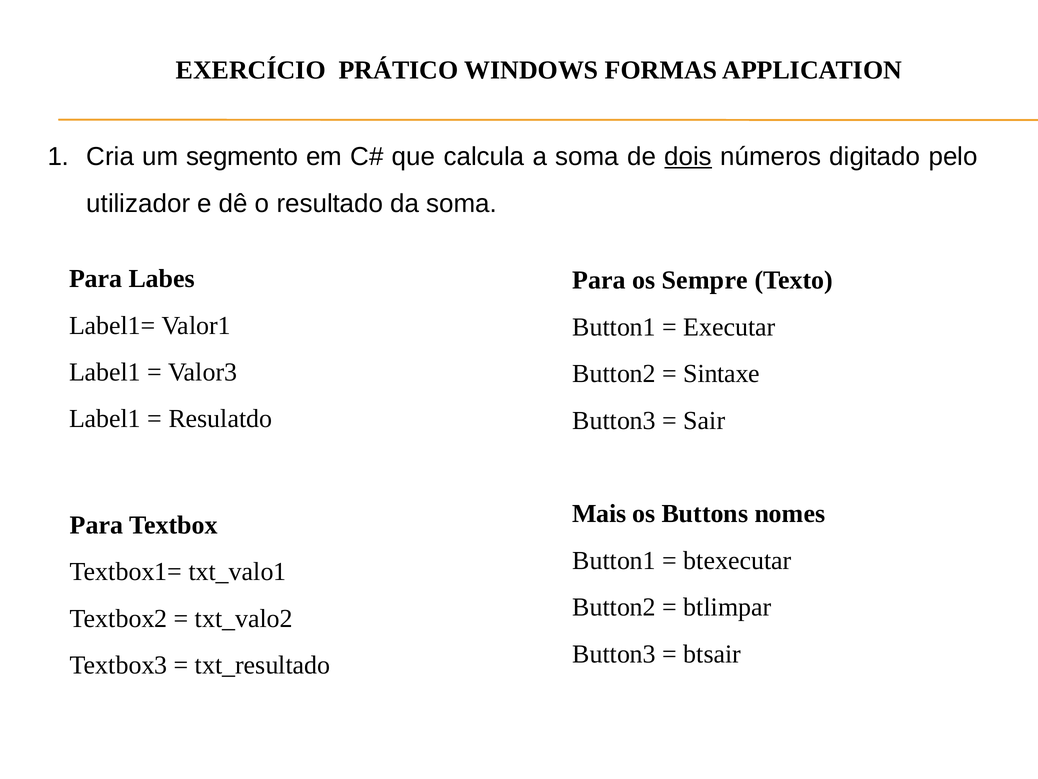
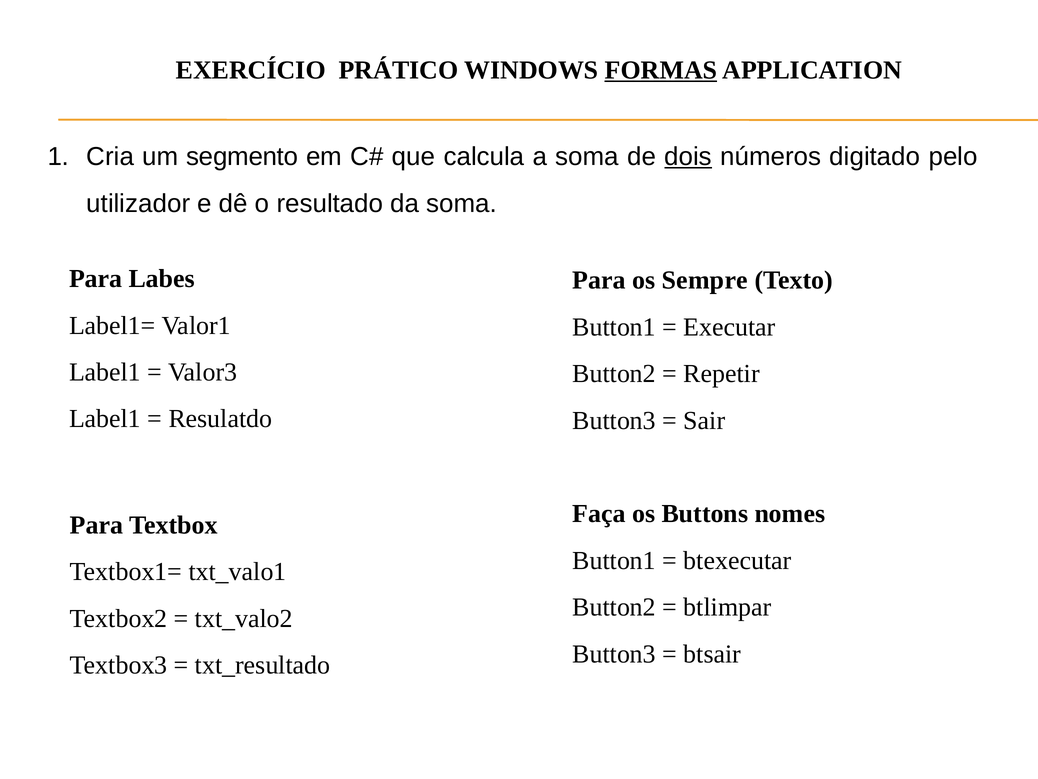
FORMAS underline: none -> present (661, 70)
Sintaxe: Sintaxe -> Repetir (722, 373)
Mais: Mais -> Faça (599, 514)
